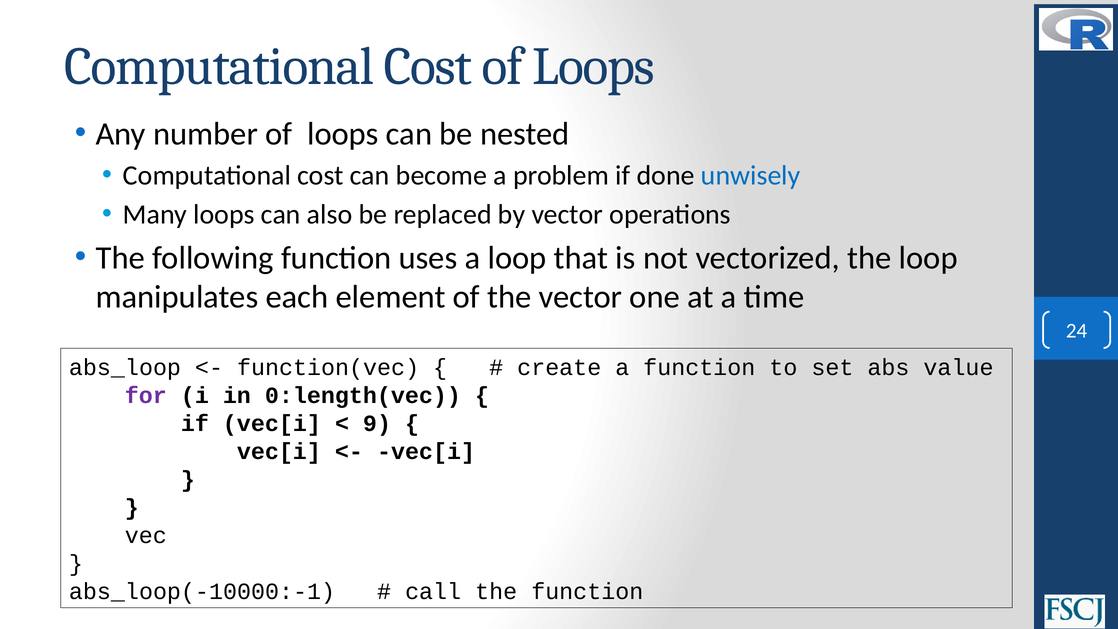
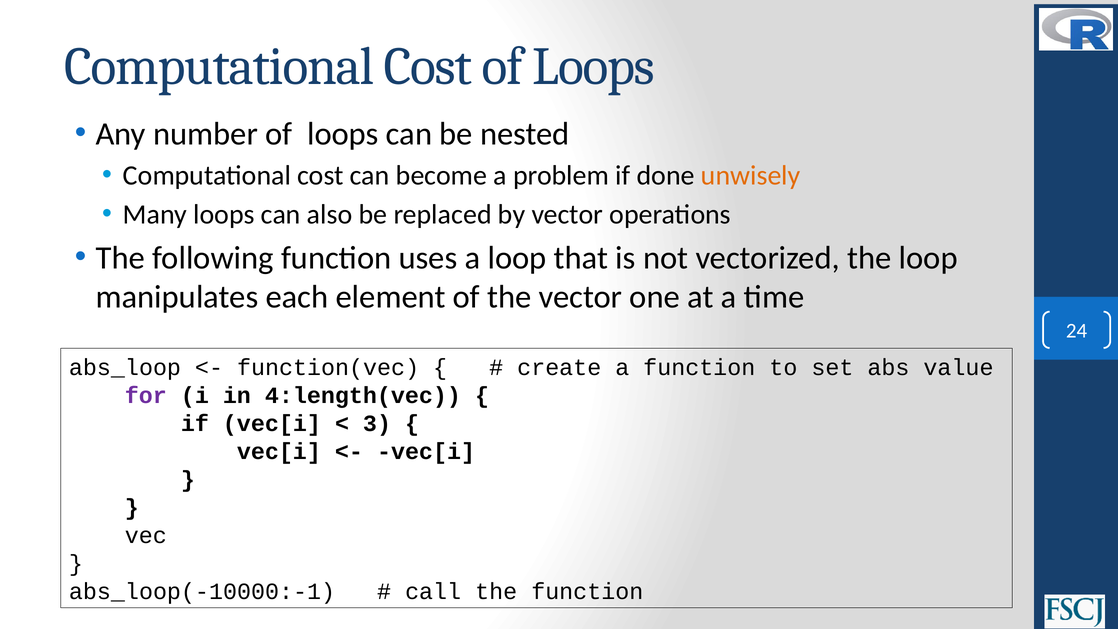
unwisely colour: blue -> orange (751, 176)
0:length(vec: 0:length(vec -> 4:length(vec (363, 396)
9: 9 -> 3 (377, 424)
